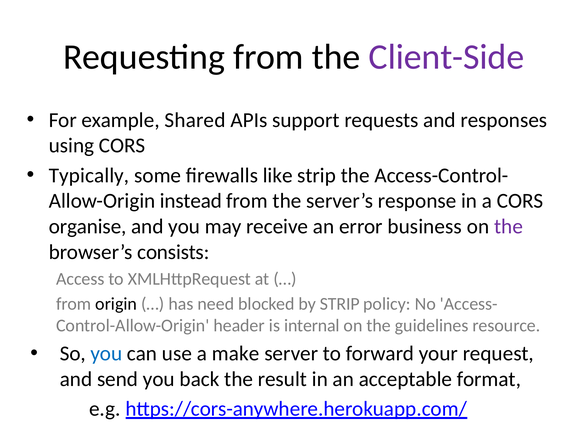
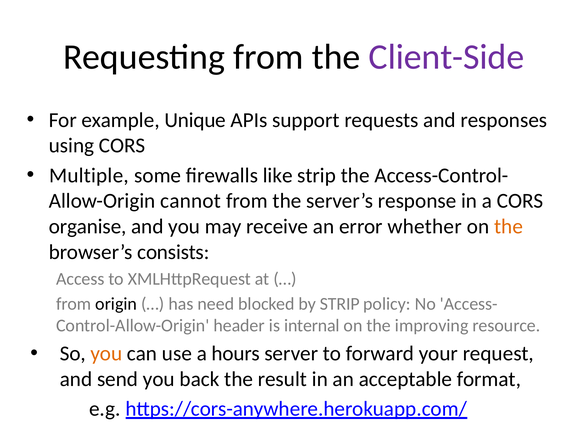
Shared: Shared -> Unique (195, 120)
Typically: Typically -> Multiple (89, 175)
instead: instead -> cannot (191, 201)
business: business -> whether (425, 226)
the colour: purple -> orange (508, 226)
guidelines: guidelines -> improving (432, 326)
you colour: blue -> orange (106, 354)
make: make -> hours (236, 354)
